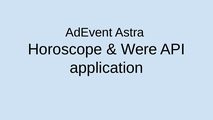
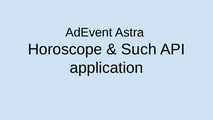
Were: Were -> Such (139, 49)
